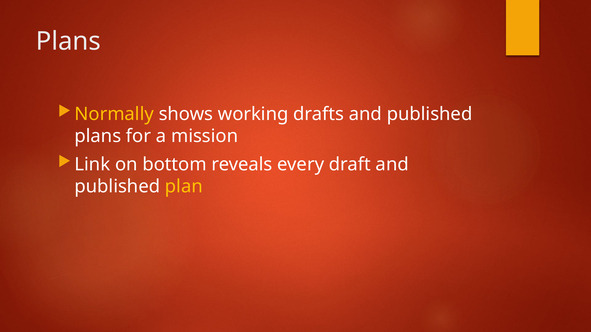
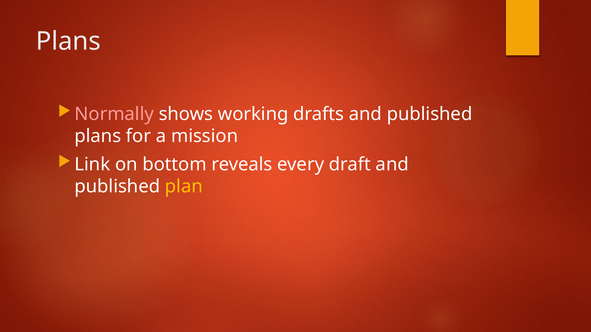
Normally colour: yellow -> pink (114, 114)
